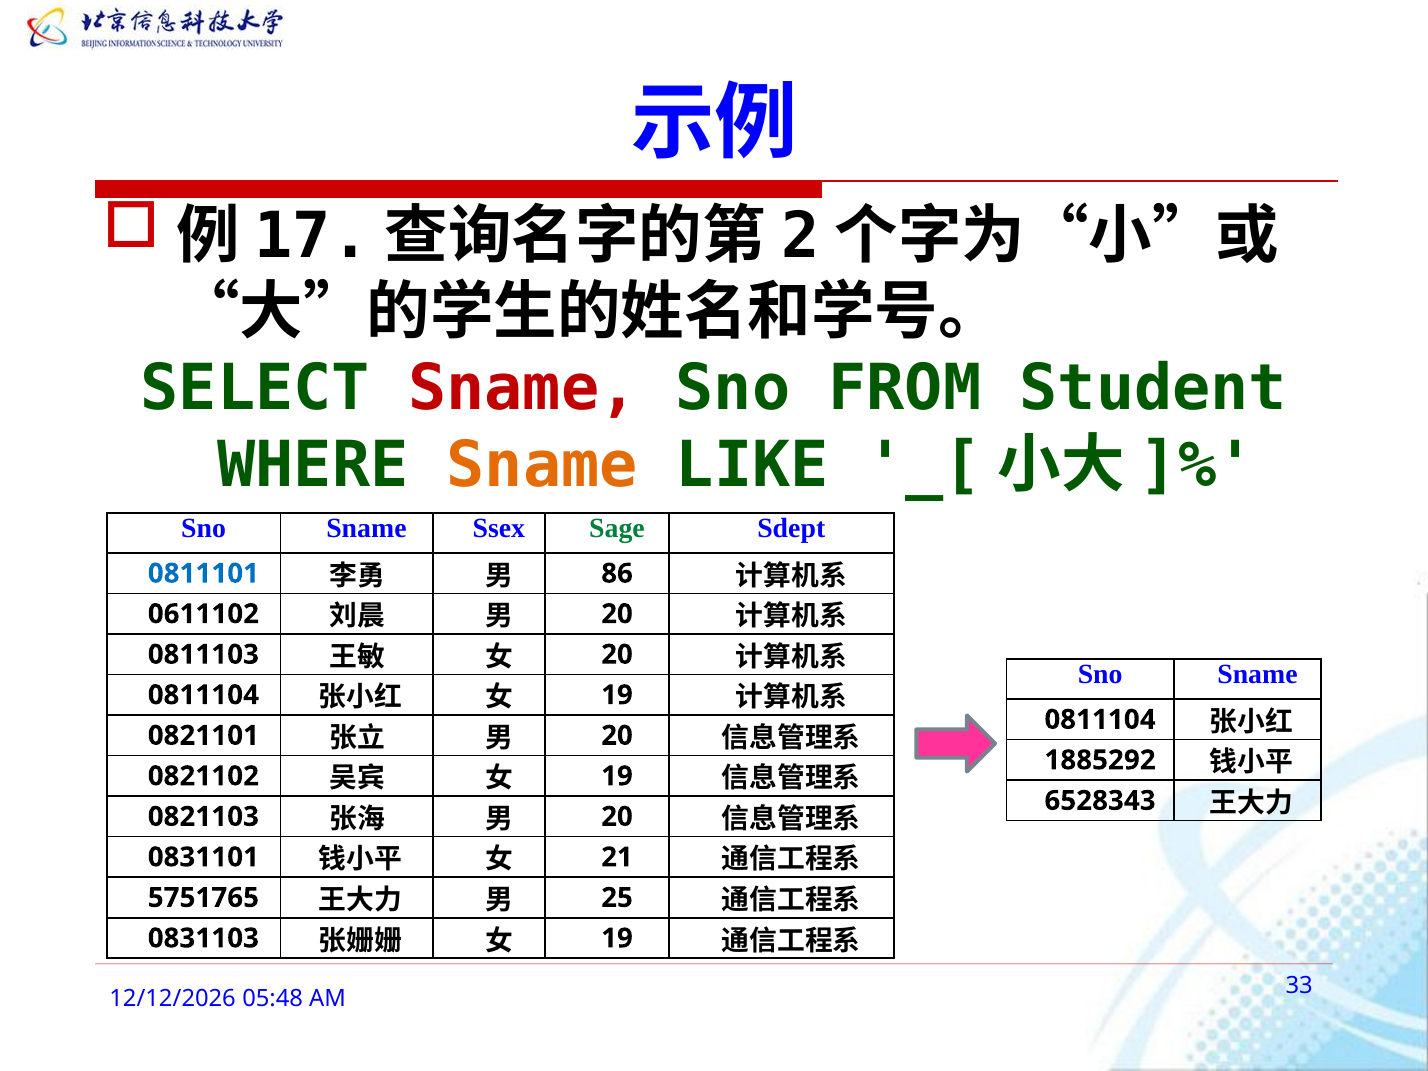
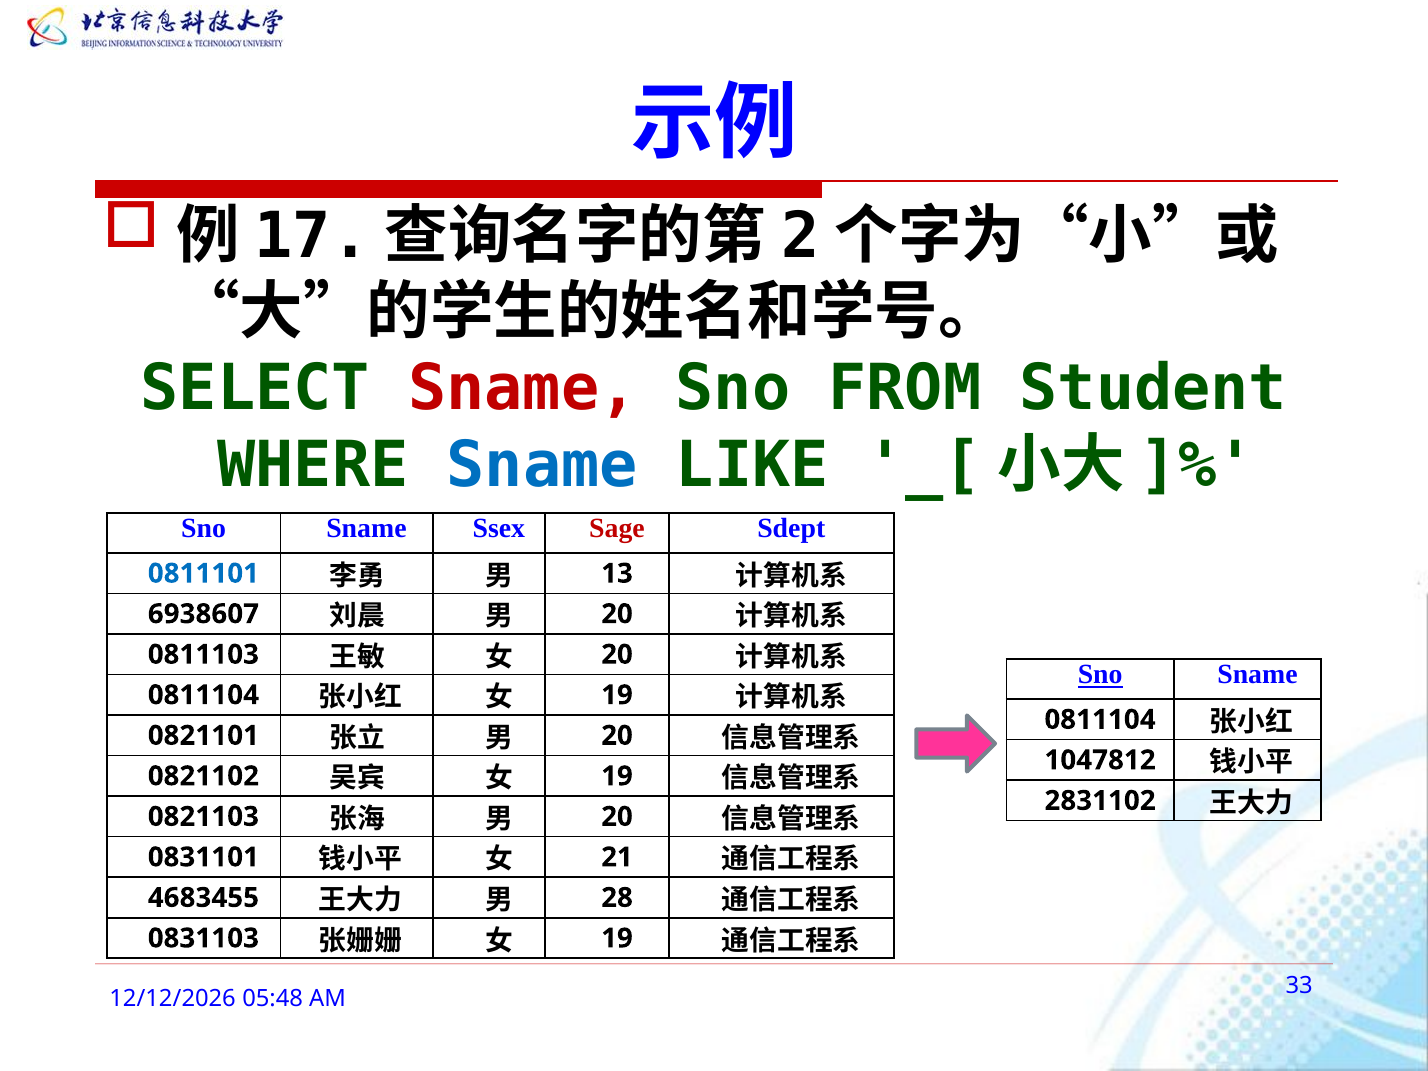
Sname colour: orange -> blue (542, 465)
Sage colour: green -> red (617, 529)
86: 86 -> 13 (617, 573)
0611102: 0611102 -> 6938607 (203, 614)
Sno underline: none -> present (1100, 675)
1885292: 1885292 -> 1047812 (1100, 760)
6528343: 6528343 -> 2831102 (1100, 801)
5751765: 5751765 -> 4683455 (203, 898)
25: 25 -> 28 (617, 898)
